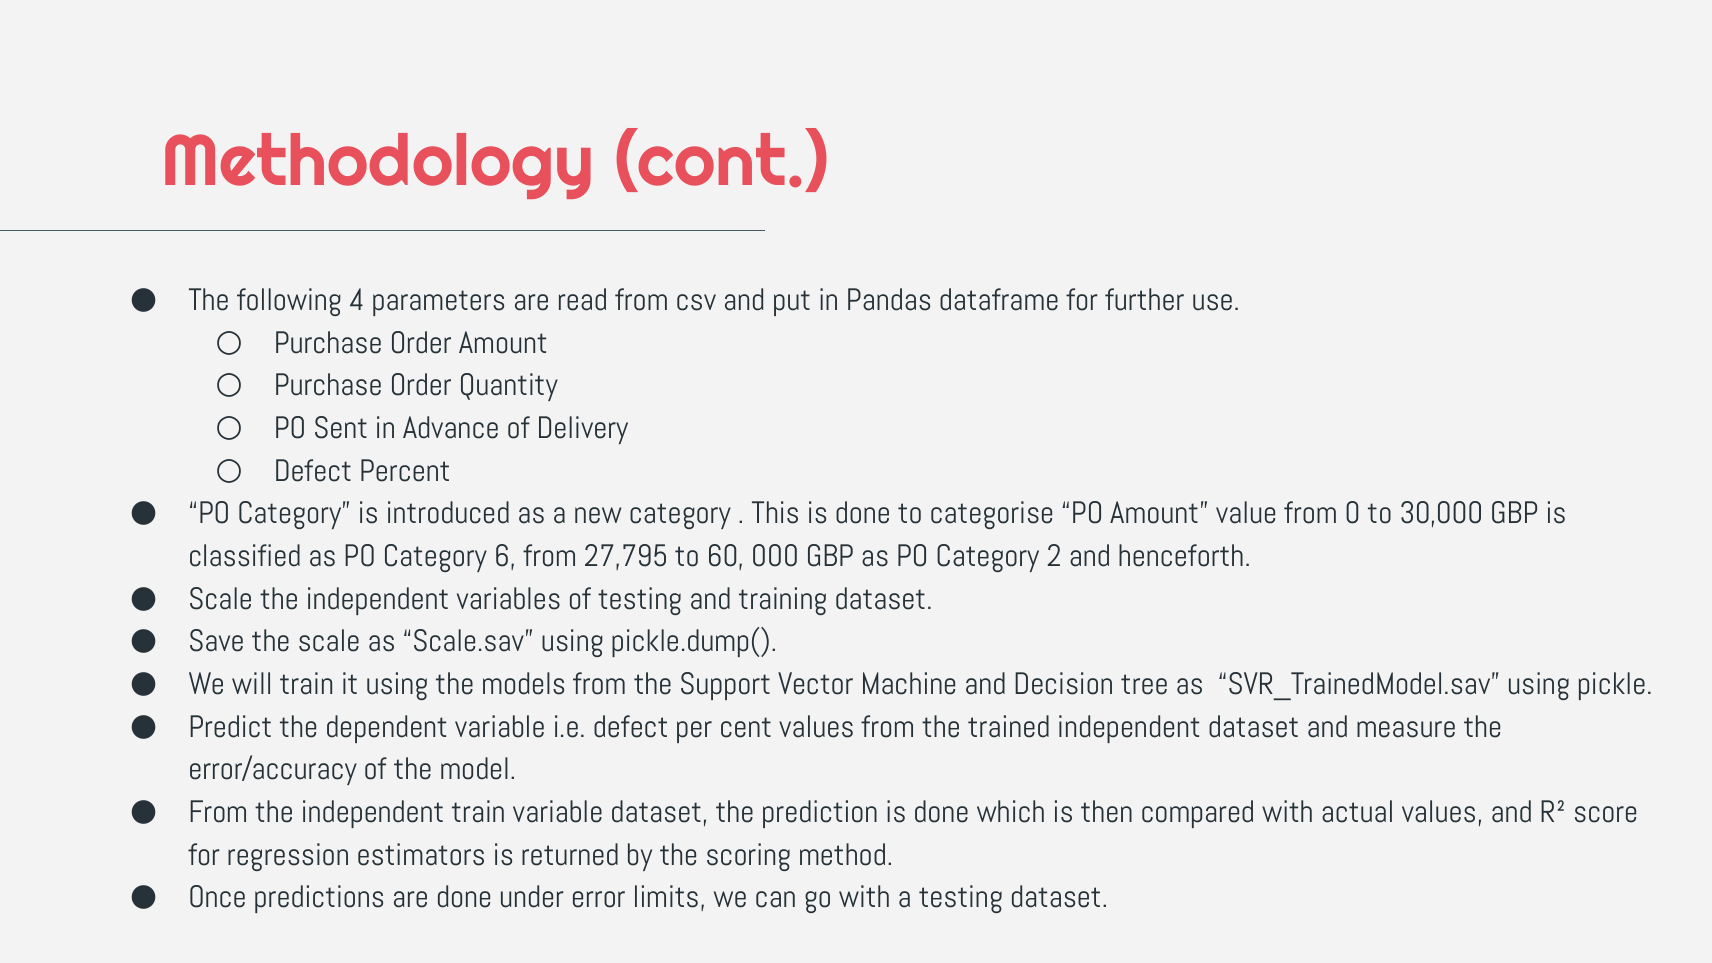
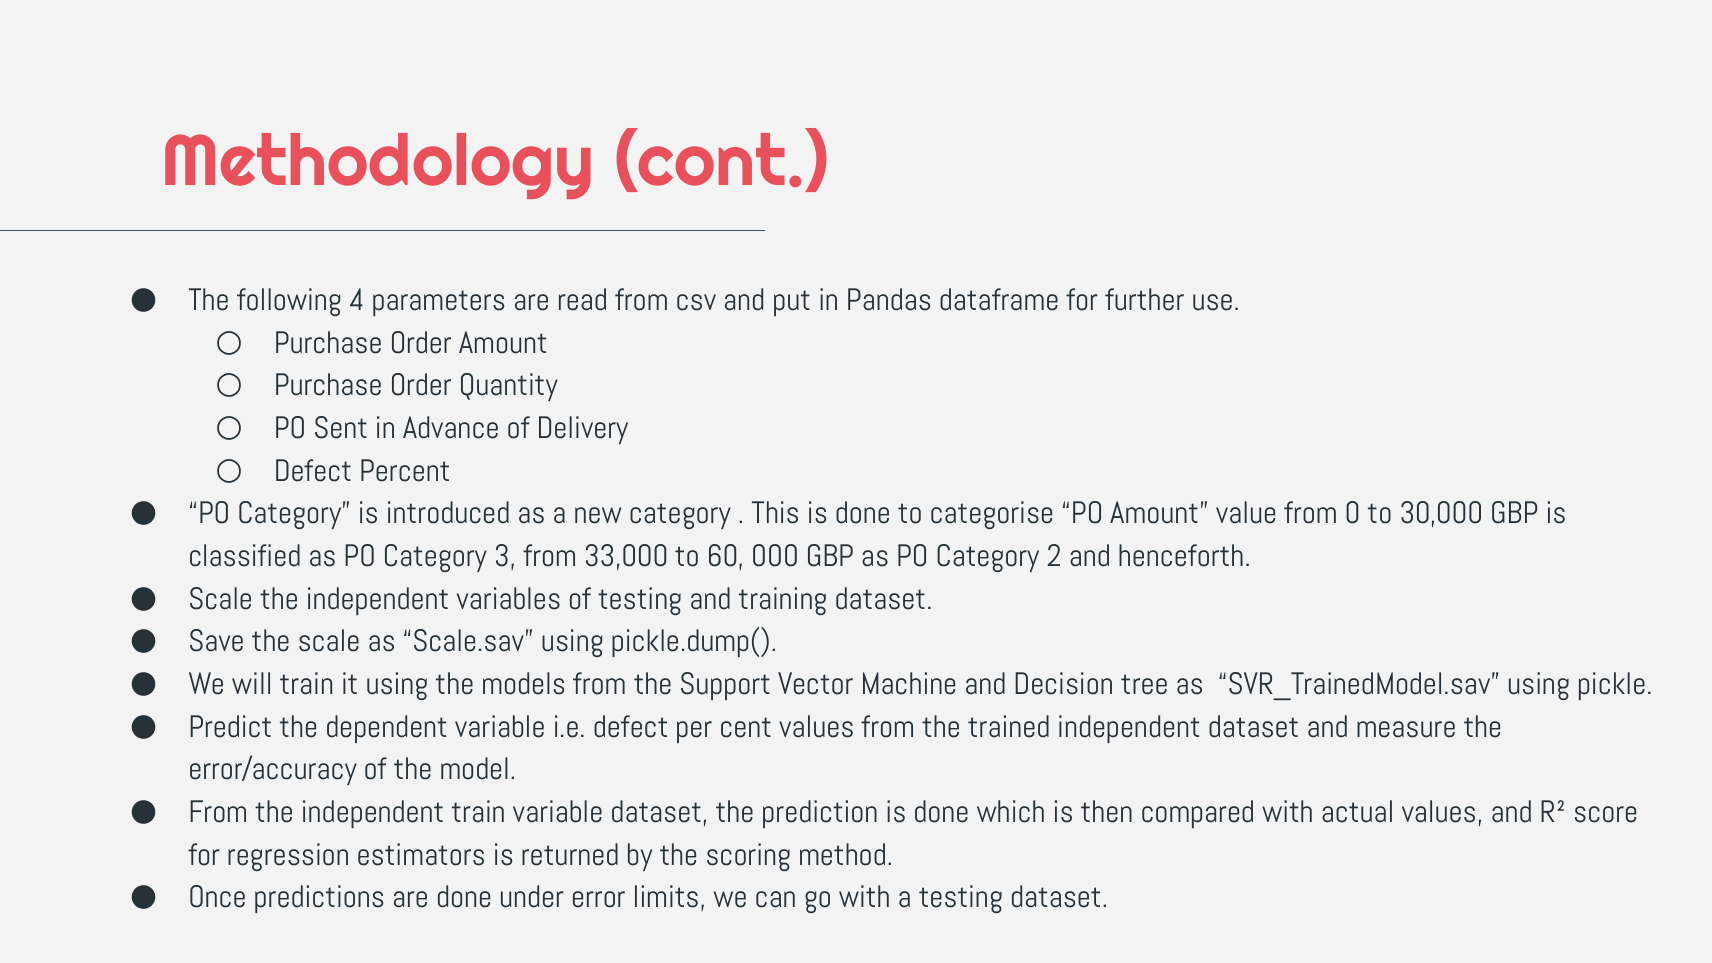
6: 6 -> 3 (505, 556)
27,795: 27,795 -> 33,000 (626, 556)
